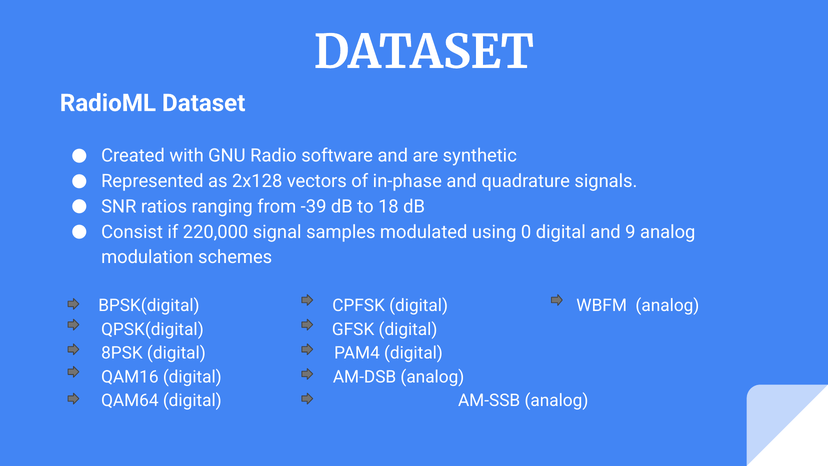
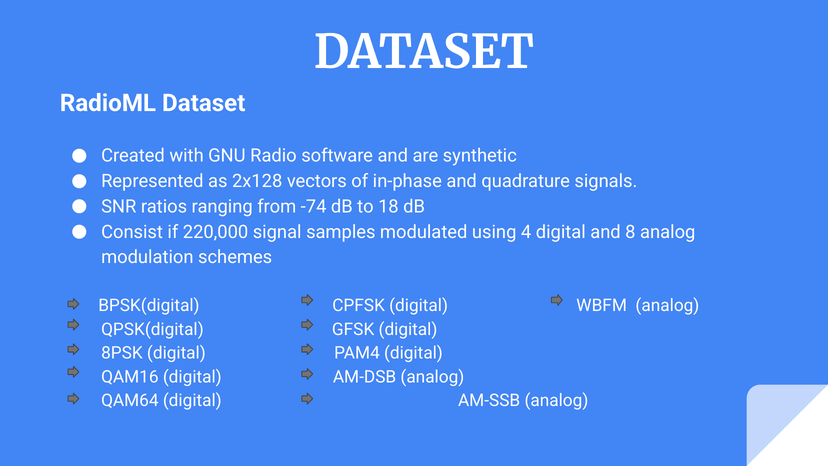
-39: -39 -> -74 (314, 206)
0: 0 -> 4 (526, 232)
9: 9 -> 8 (630, 232)
